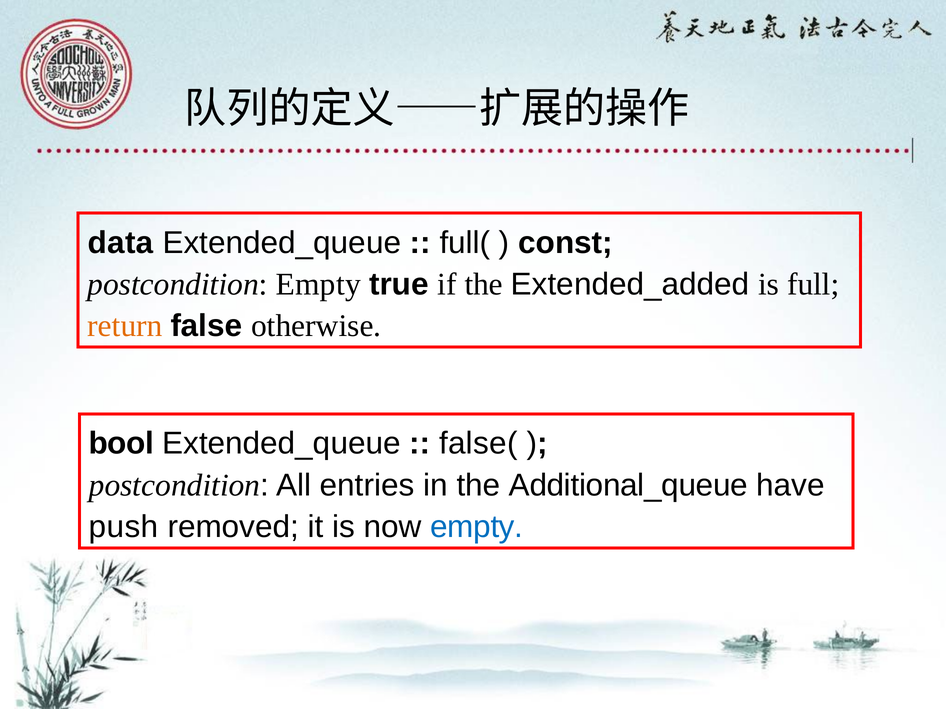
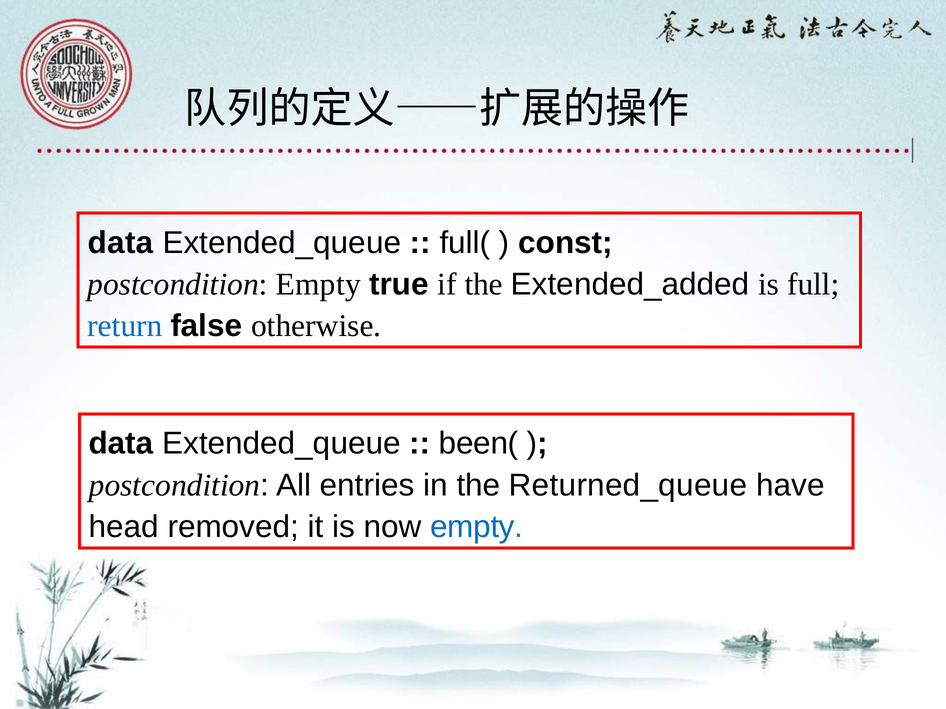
return colour: orange -> blue (125, 326)
bool: bool -> data (121, 444)
false(: false( -> been( (479, 444)
Additional_queue: Additional_queue -> Returned_queue (628, 485)
push: push -> head (124, 527)
